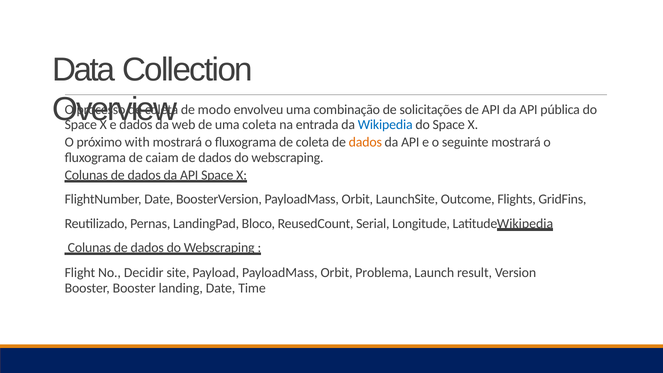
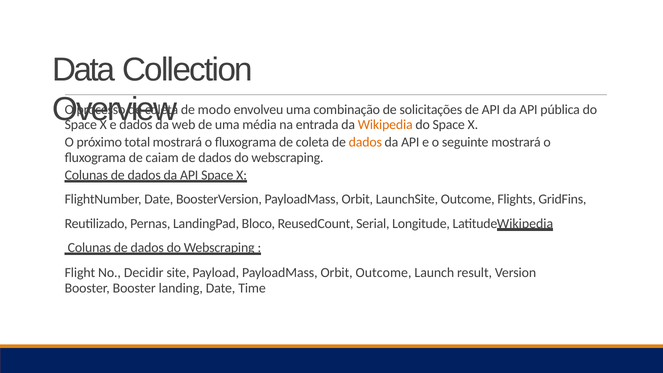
uma coleta: coleta -> média (260, 125)
Wikipedia colour: blue -> orange (385, 125)
with: with -> total (137, 142)
Orbit Problema: Problema -> Outcome (384, 273)
